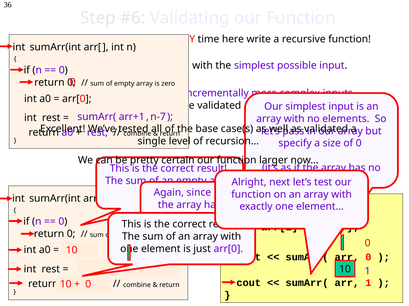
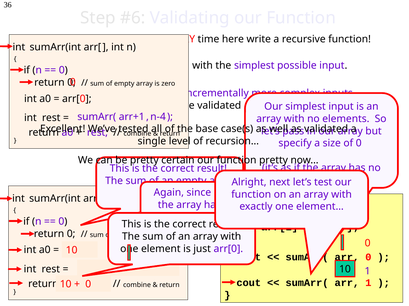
n-7: n-7 -> n-4 (158, 117)
function larger: larger -> pretty (274, 160)
